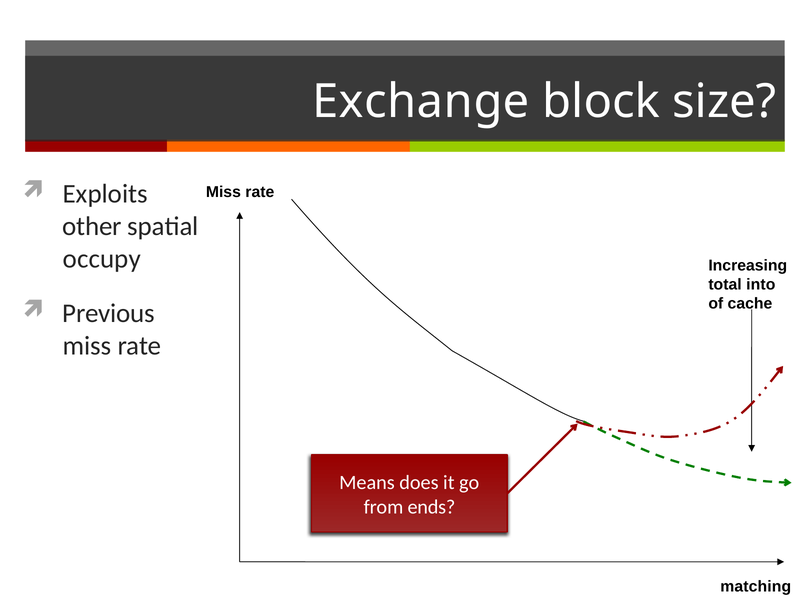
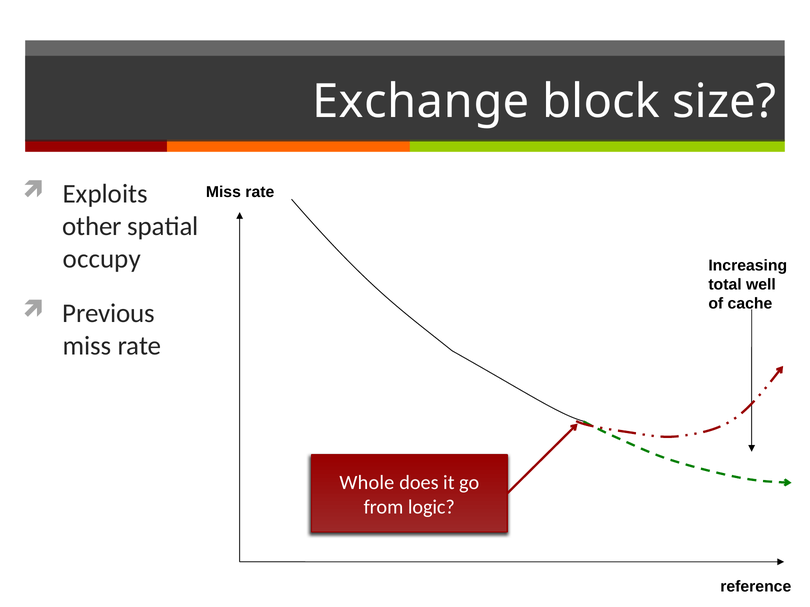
into: into -> well (761, 285)
Means: Means -> Whole (367, 483)
ends: ends -> logic (431, 507)
matching: matching -> reference (756, 587)
